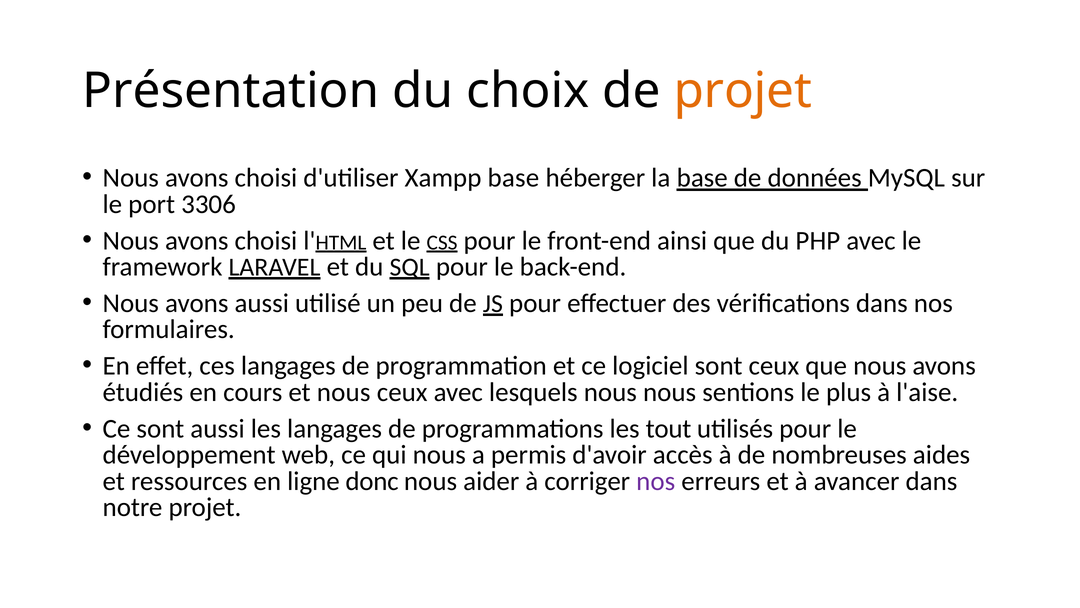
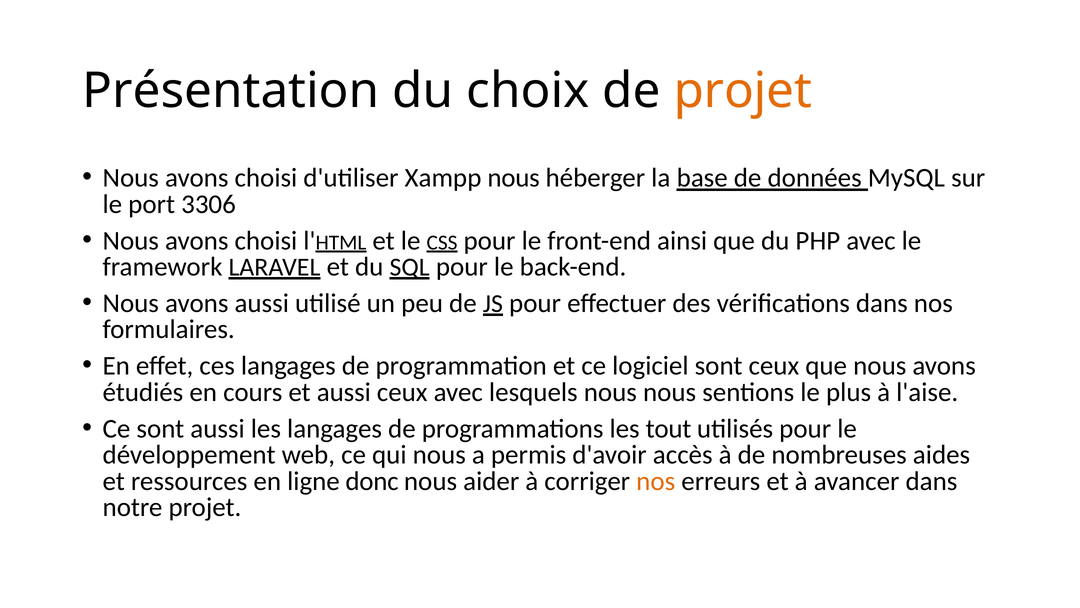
Xampp base: base -> nous (514, 178)
et nous: nous -> aussi (344, 392)
nos colour: purple -> orange (656, 481)
